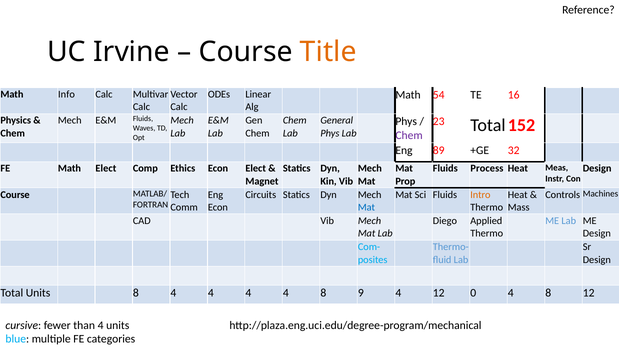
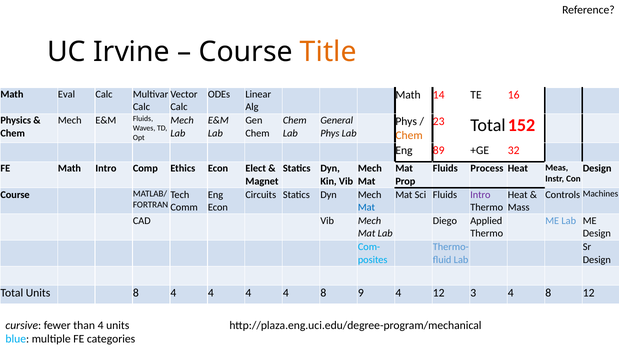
Info: Info -> Eval (67, 94)
54: 54 -> 14 (439, 95)
Chem colour: purple -> orange (409, 136)
Math Elect: Elect -> Intro (106, 169)
Intro colour: orange -> purple (480, 195)
0: 0 -> 3 (473, 293)
